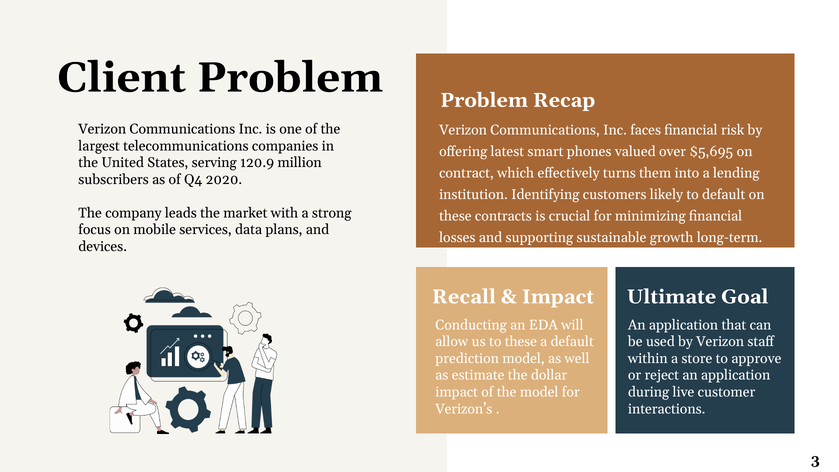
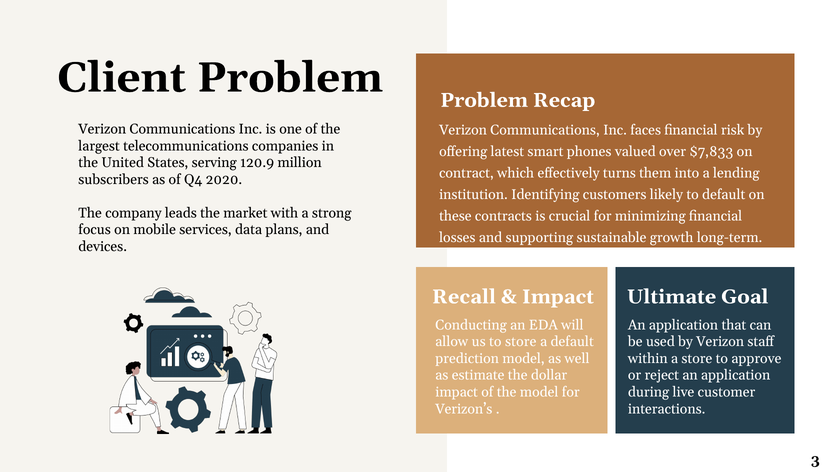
$5,695: $5,695 -> $7,833 (711, 152)
to these: these -> store (521, 342)
